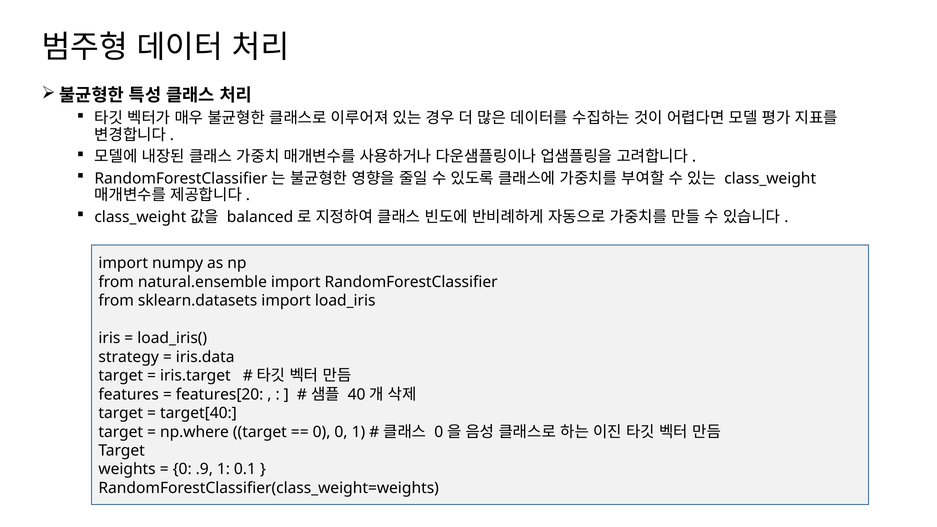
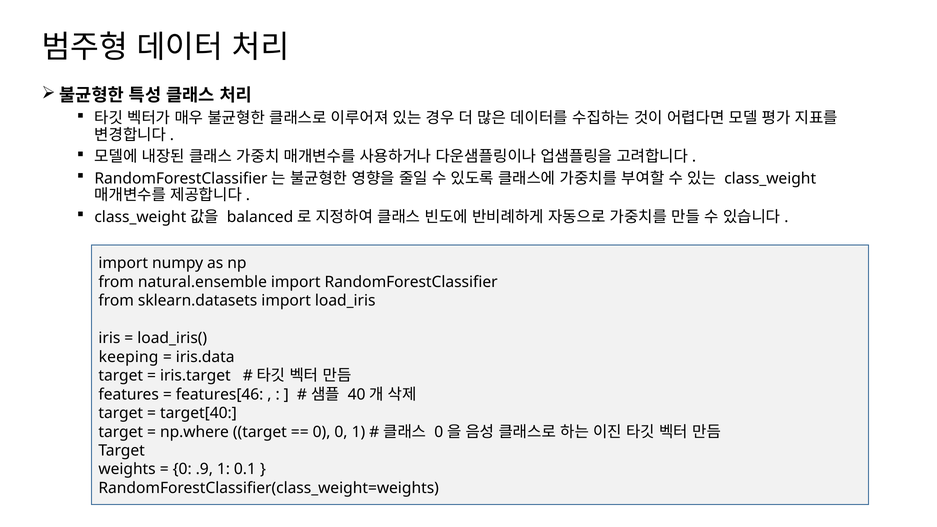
strategy: strategy -> keeping (129, 357)
features[20: features[20 -> features[46 (220, 394)
